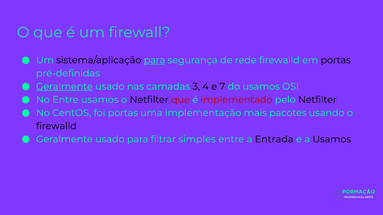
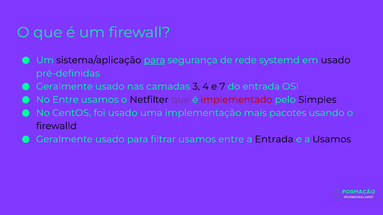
rede firewalld: firewalld -> systemd (279, 60)
em portas: portas -> usado (336, 60)
Geralmente underline: present -> none (64, 87)
do usamos: usamos -> entrada (261, 87)
que colour: red -> purple (180, 100)
pelo Netfilter: Netfilter -> Simples (317, 100)
foi portas: portas -> usado (123, 113)
filtrar simples: simples -> usamos (197, 139)
